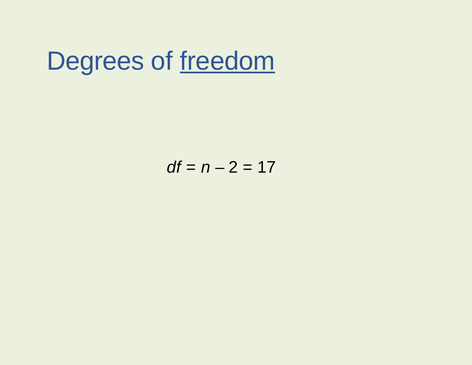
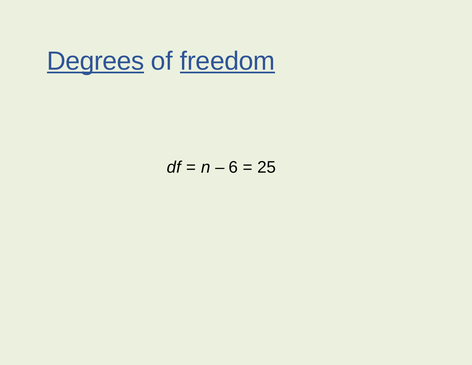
Degrees underline: none -> present (96, 61)
2: 2 -> 6 (233, 167)
17: 17 -> 25 (267, 167)
